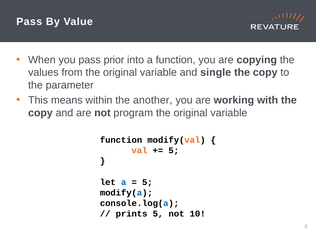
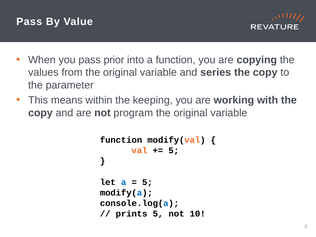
single: single -> series (216, 72)
another: another -> keeping (153, 100)
